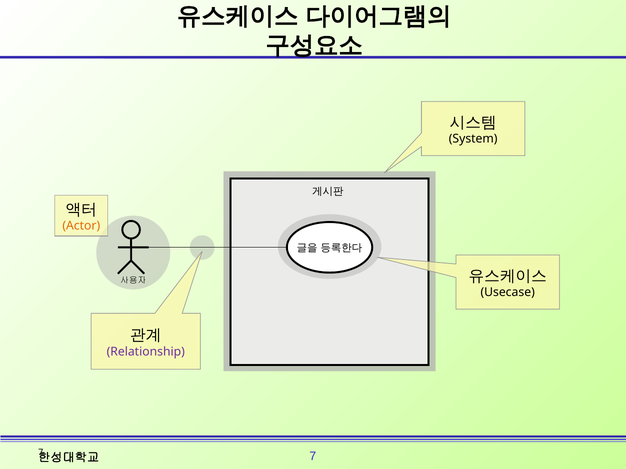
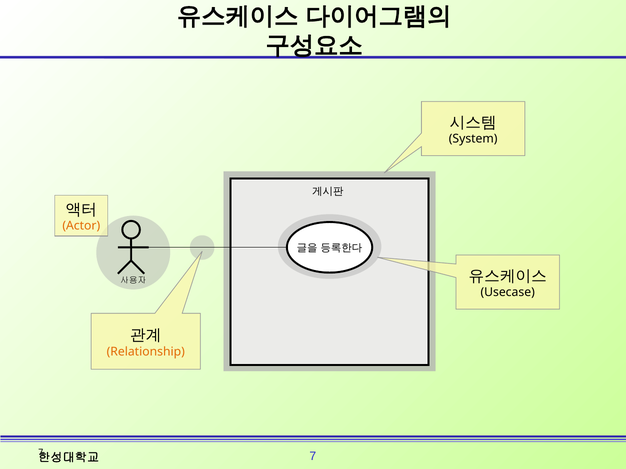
Relationship colour: purple -> orange (146, 352)
